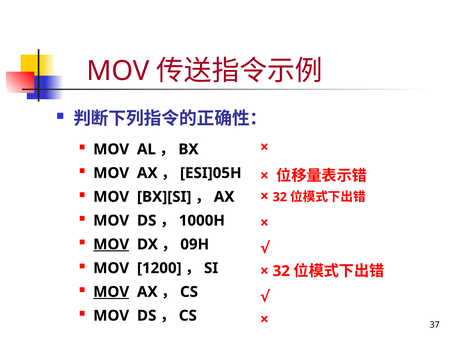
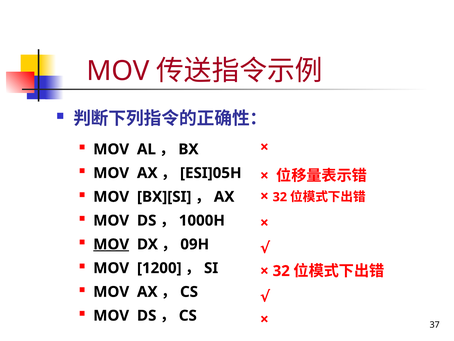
MOV underline: present -> none (111, 291)
